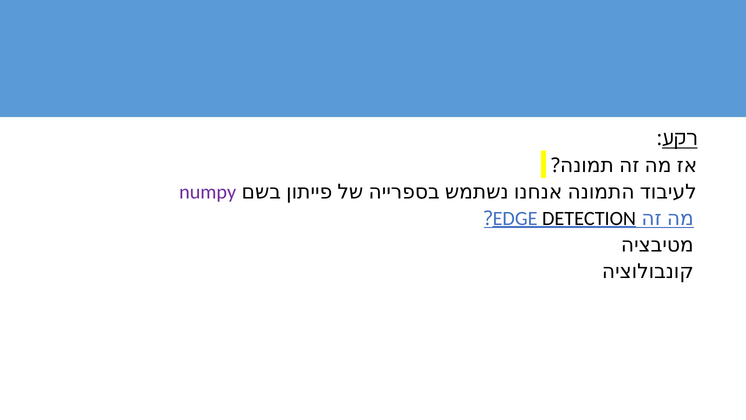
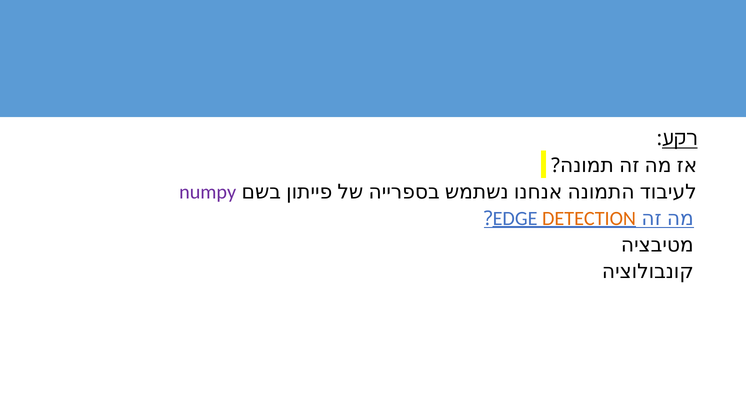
DETECTION colour: black -> orange (589, 218)
